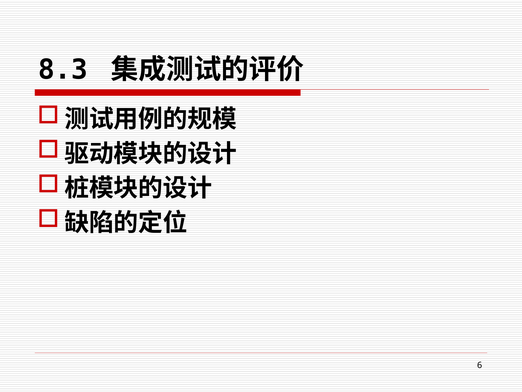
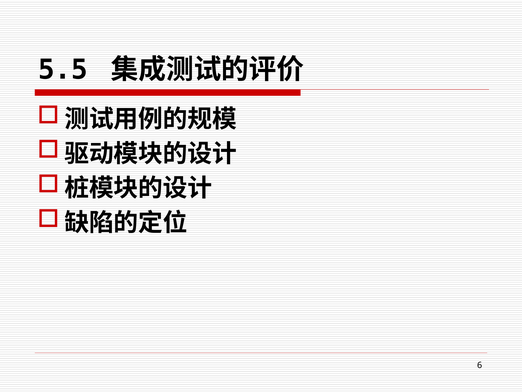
8.3: 8.3 -> 5.5 (63, 70)
